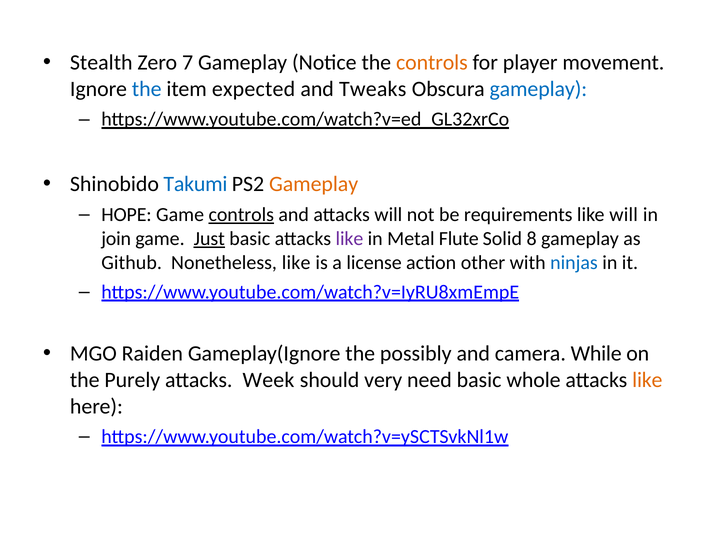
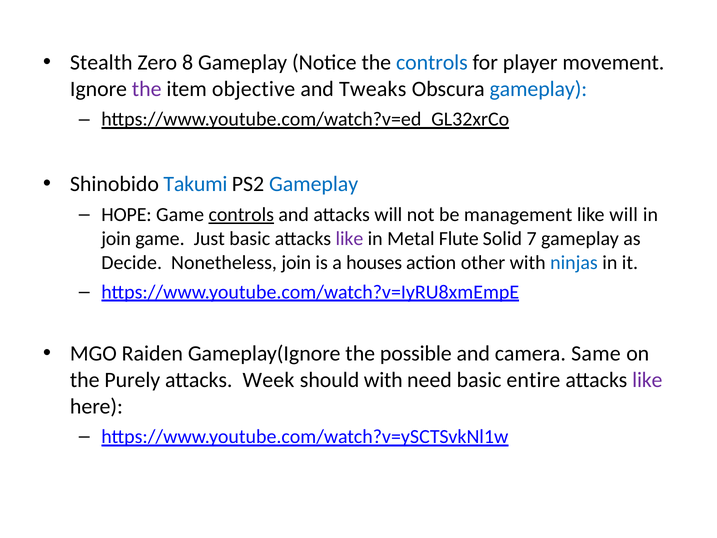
7: 7 -> 8 (188, 63)
controls colour: orange -> blue (432, 63)
the colour: blue -> purple (147, 89)
expected: expected -> objective (254, 89)
Gameplay colour: orange -> blue (314, 184)
requirements: requirements -> management (518, 215)
Just underline: present -> none (209, 239)
8: 8 -> 7 (532, 239)
Github: Github -> Decide (132, 262)
Nonetheless like: like -> join (296, 262)
license: license -> houses (374, 262)
possibly: possibly -> possible (416, 354)
While: While -> Same (596, 354)
should very: very -> with (383, 380)
whole: whole -> entire (533, 380)
like colour: orange -> purple (647, 380)
